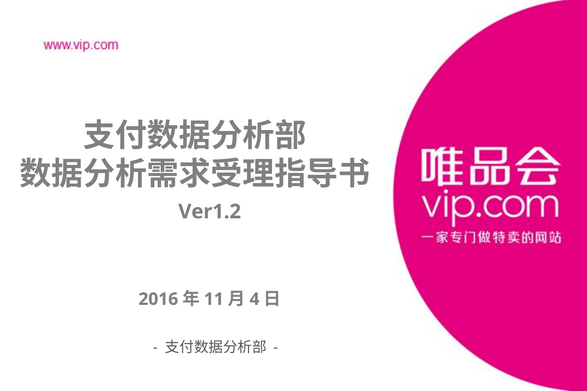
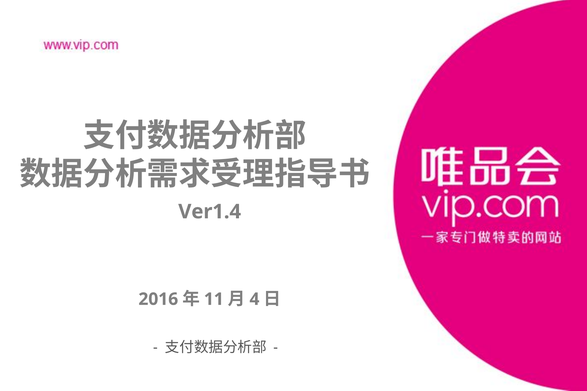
Ver1.2: Ver1.2 -> Ver1.4 (210, 212)
